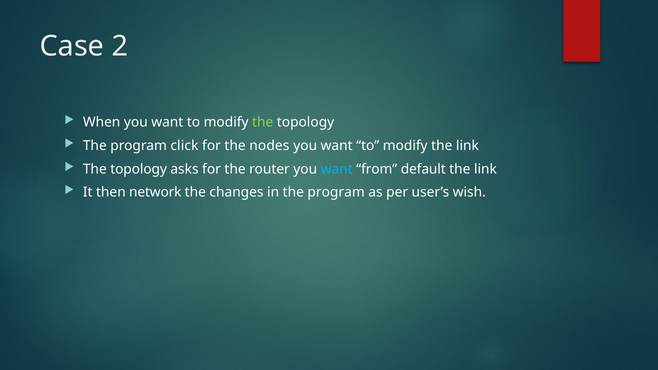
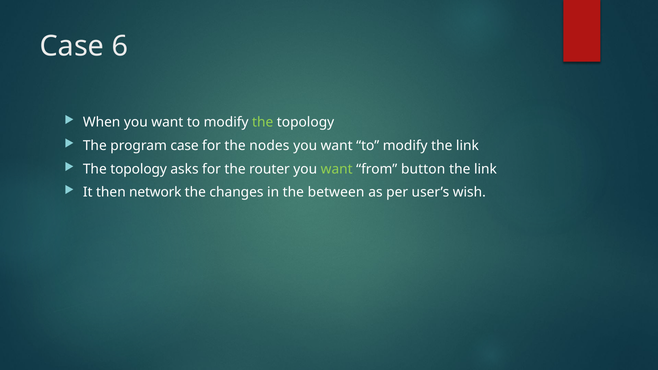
2: 2 -> 6 (120, 46)
program click: click -> case (185, 146)
want colour: light blue -> light green (337, 169)
default: default -> button (423, 169)
in the program: program -> between (336, 192)
